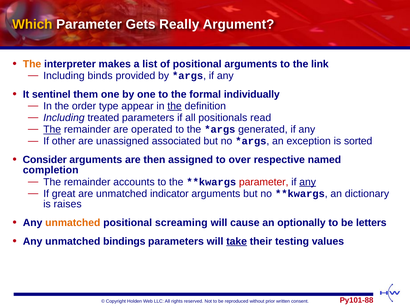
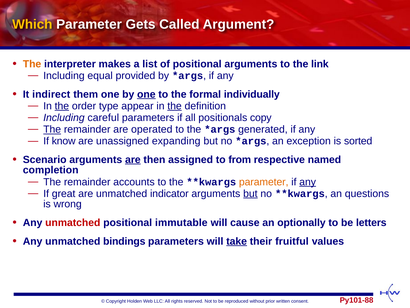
Really: Really -> Called (179, 24)
binds: binds -> equal (100, 76)
sentinel: sentinel -> indirect (51, 94)
one underline: none -> present (146, 94)
the underline: none -> present (62, 106)
treated: treated -> careful (103, 118)
read: read -> copy (261, 118)
other: other -> know (64, 141)
associated: associated -> expanding (176, 141)
Consider: Consider -> Scenario (45, 159)
are underline: none -> present (133, 159)
over: over -> from (240, 159)
parameter colour: red -> orange (264, 182)
but underline: none -> present (250, 193)
dictionary: dictionary -> questions (367, 193)
raises: raises -> wrong (68, 204)
unmatched colour: orange -> red (73, 222)
screaming: screaming -> immutable (181, 222)
testing: testing -> fruitful (292, 241)
